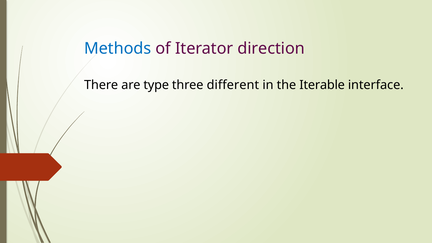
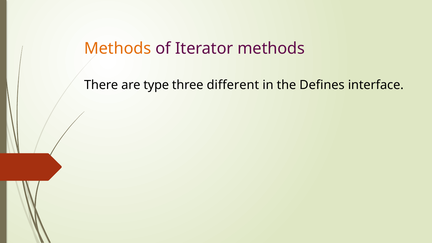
Methods colour: blue -> orange (118, 49)
Iterator direction: direction -> methods (271, 49)
Iterable: Iterable -> Defines (322, 85)
